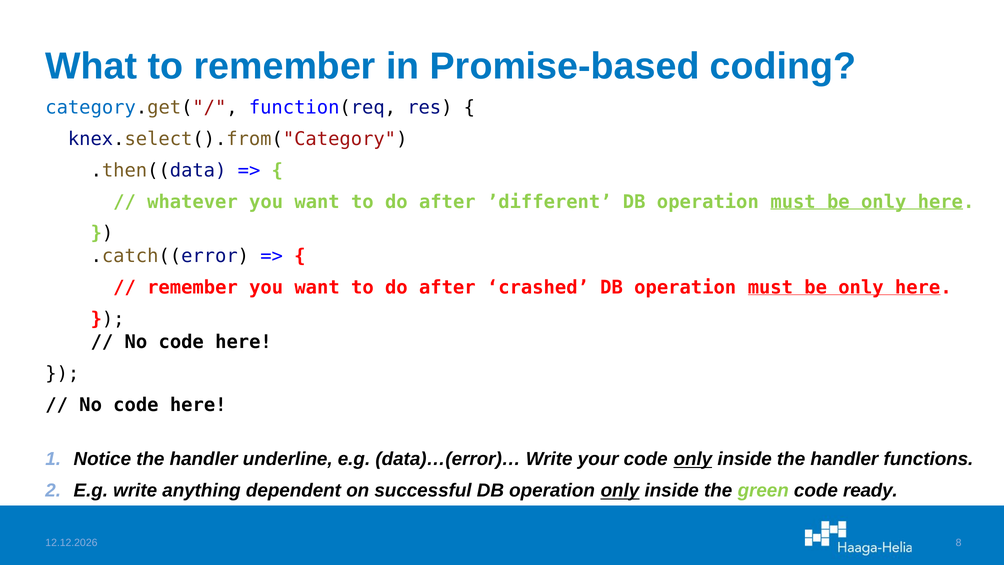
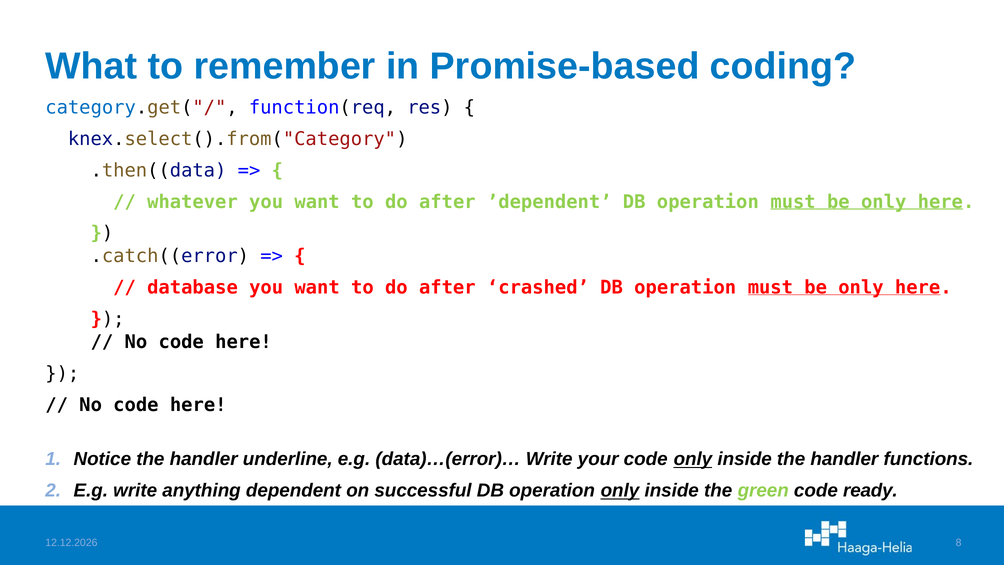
’different: ’different -> ’dependent (549, 202)
remember: remember -> database (192, 288)
